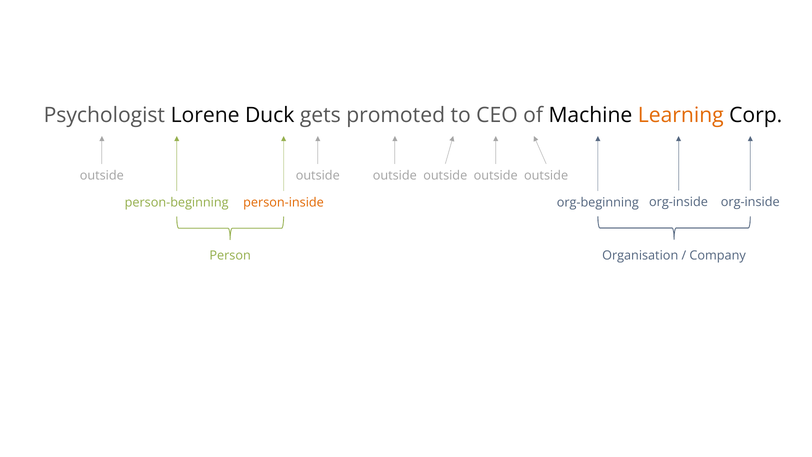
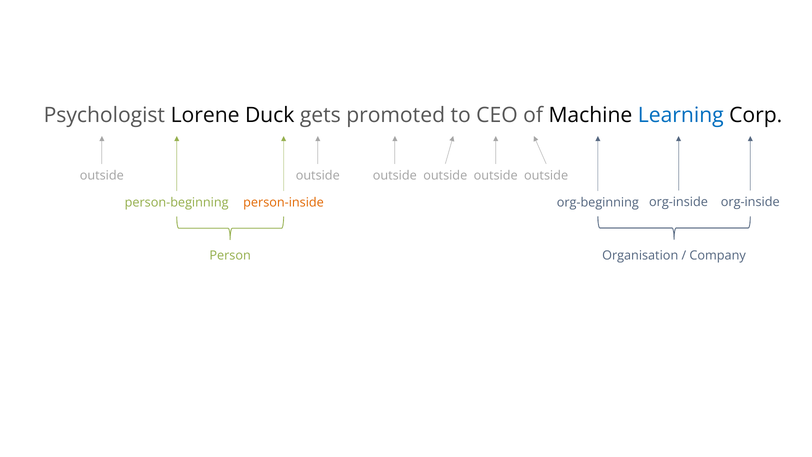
Learning colour: orange -> blue (681, 115)
